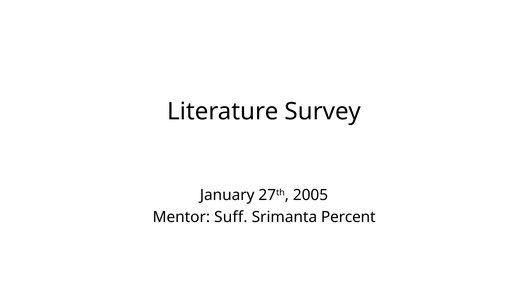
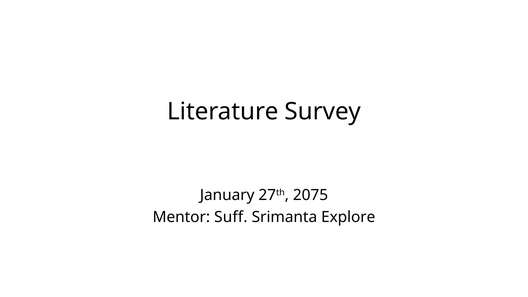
2005: 2005 -> 2075 (310, 195)
Percent: Percent -> Explore (348, 217)
